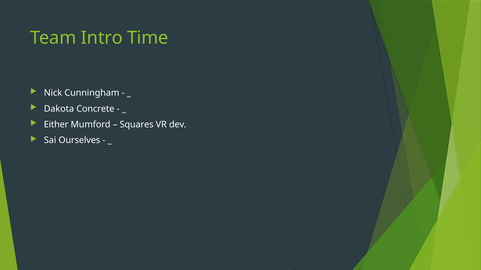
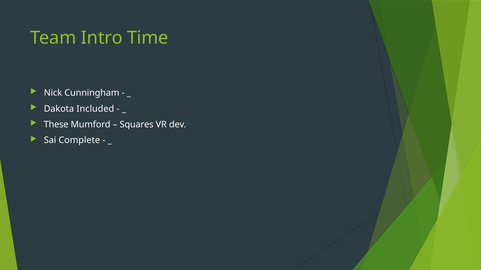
Concrete: Concrete -> Included (95, 109)
Either: Either -> These (56, 125)
Ourselves: Ourselves -> Complete (79, 141)
